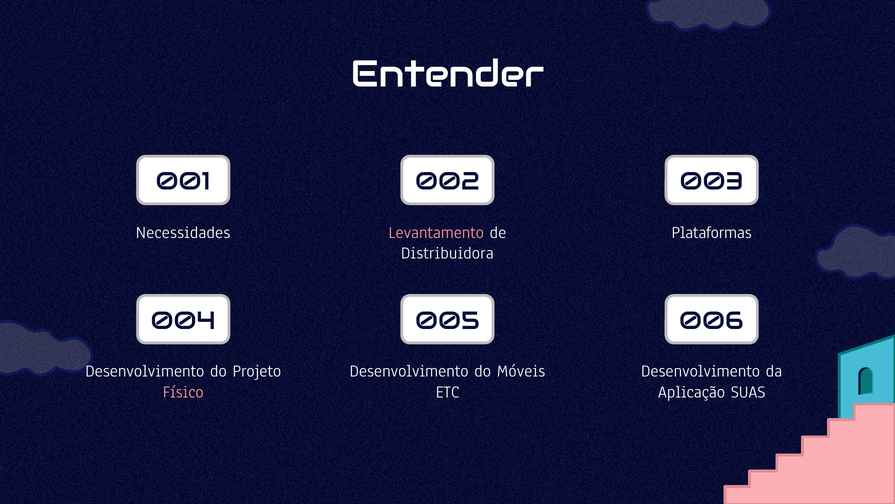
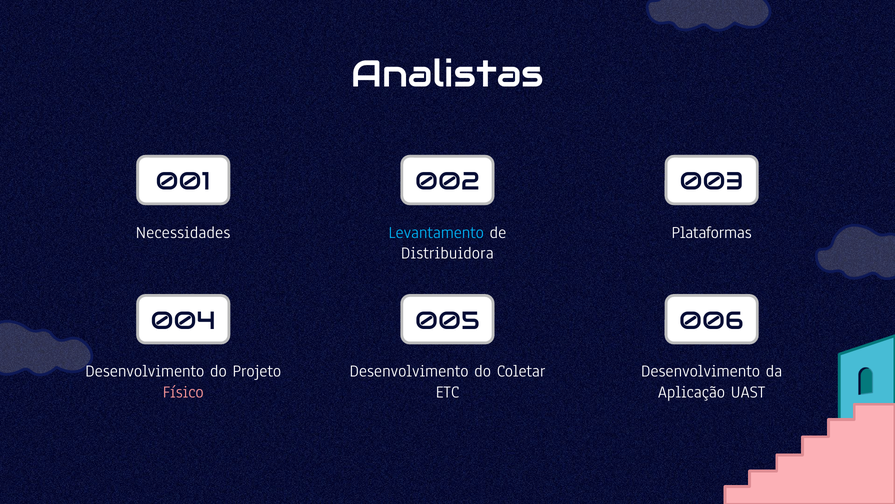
Entender: Entender -> Analistas (447, 74)
Levantamento colour: pink -> light blue (436, 232)
Móveis: Móveis -> Coletar (521, 371)
SUAS: SUAS -> UAST (748, 392)
